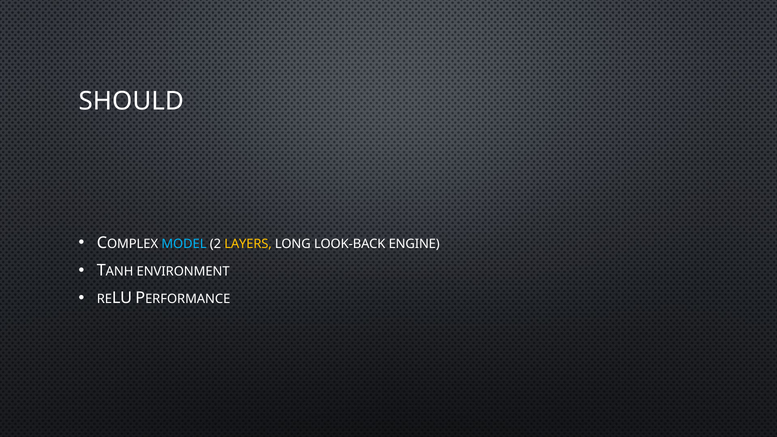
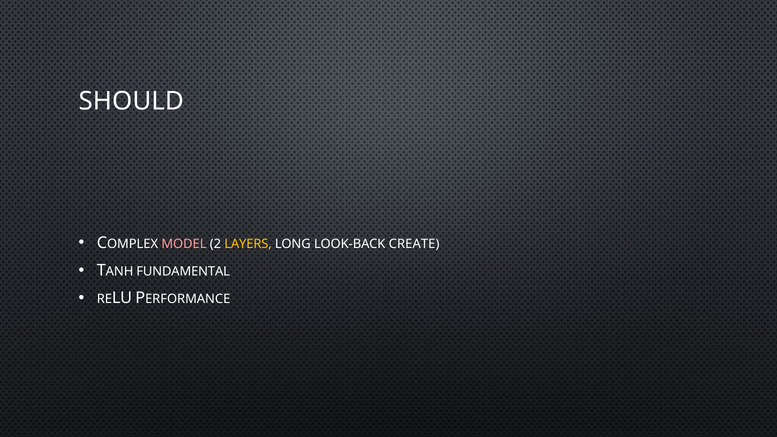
MODEL colour: light blue -> pink (184, 244)
ENGINE: ENGINE -> CREATE (414, 244)
ENVIRONMENT: ENVIRONMENT -> FUNDAMENTAL (183, 272)
